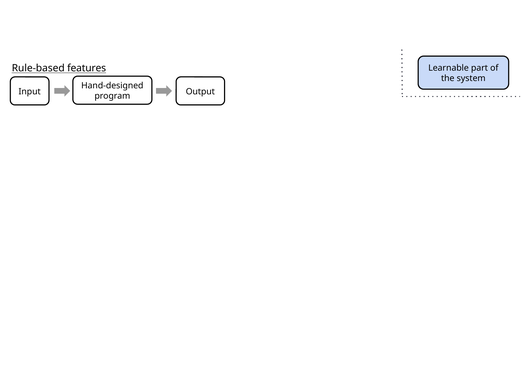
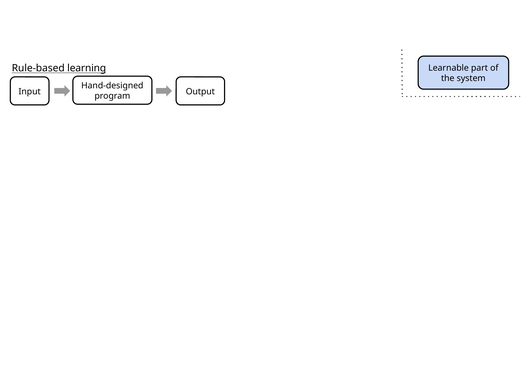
features: features -> learning (87, 68)
